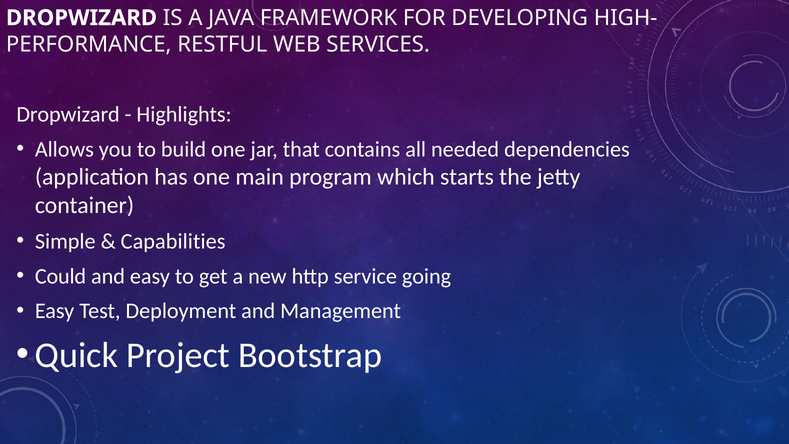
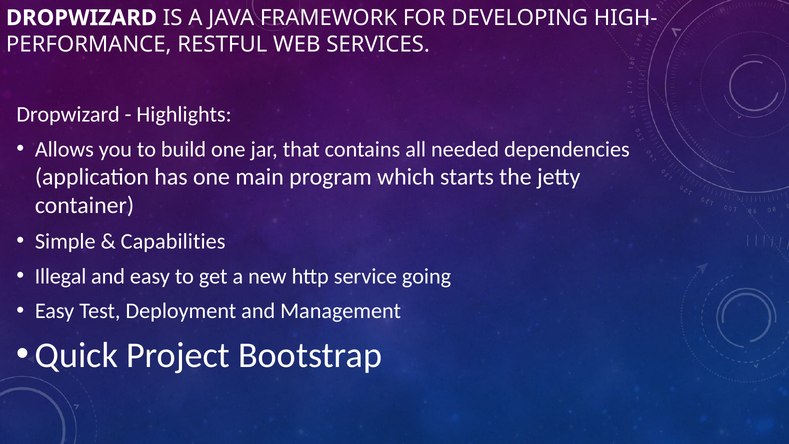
Could: Could -> Illegal (61, 276)
